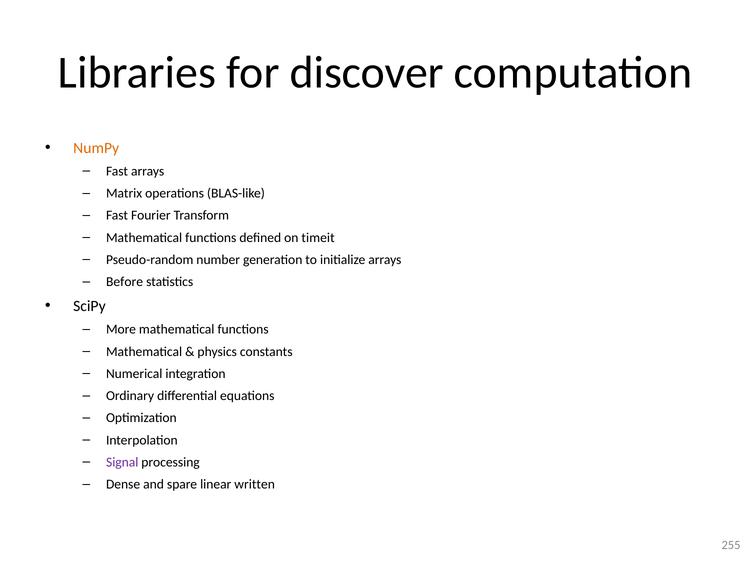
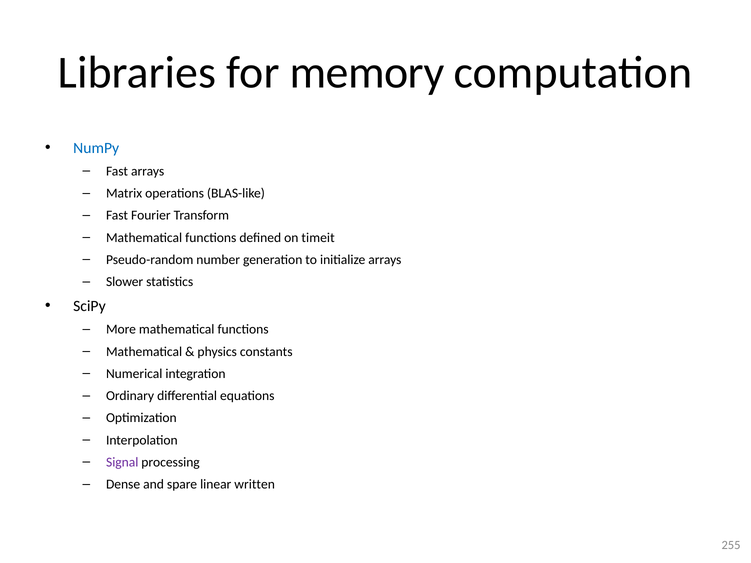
discover: discover -> memory (367, 73)
NumPy colour: orange -> blue (96, 148)
Before: Before -> Slower (125, 282)
